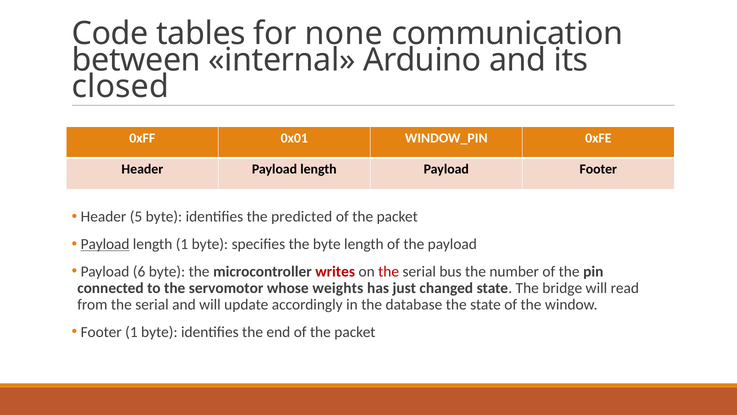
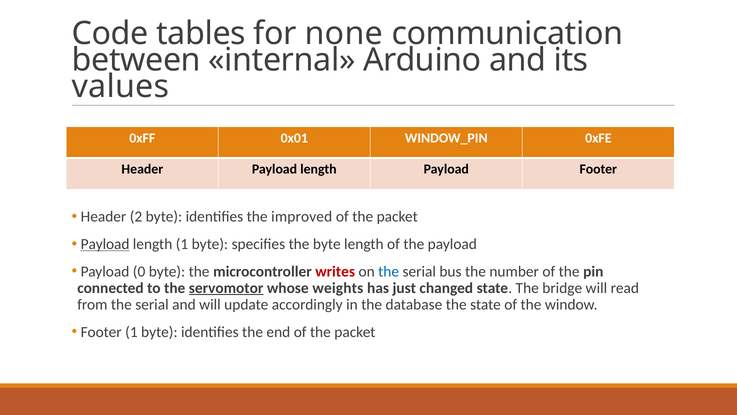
closed: closed -> values (120, 86)
5: 5 -> 2 (136, 217)
predicted: predicted -> improved (302, 217)
6: 6 -> 0 (139, 271)
the colour: red -> blue (389, 271)
servomotor underline: none -> present (226, 288)
